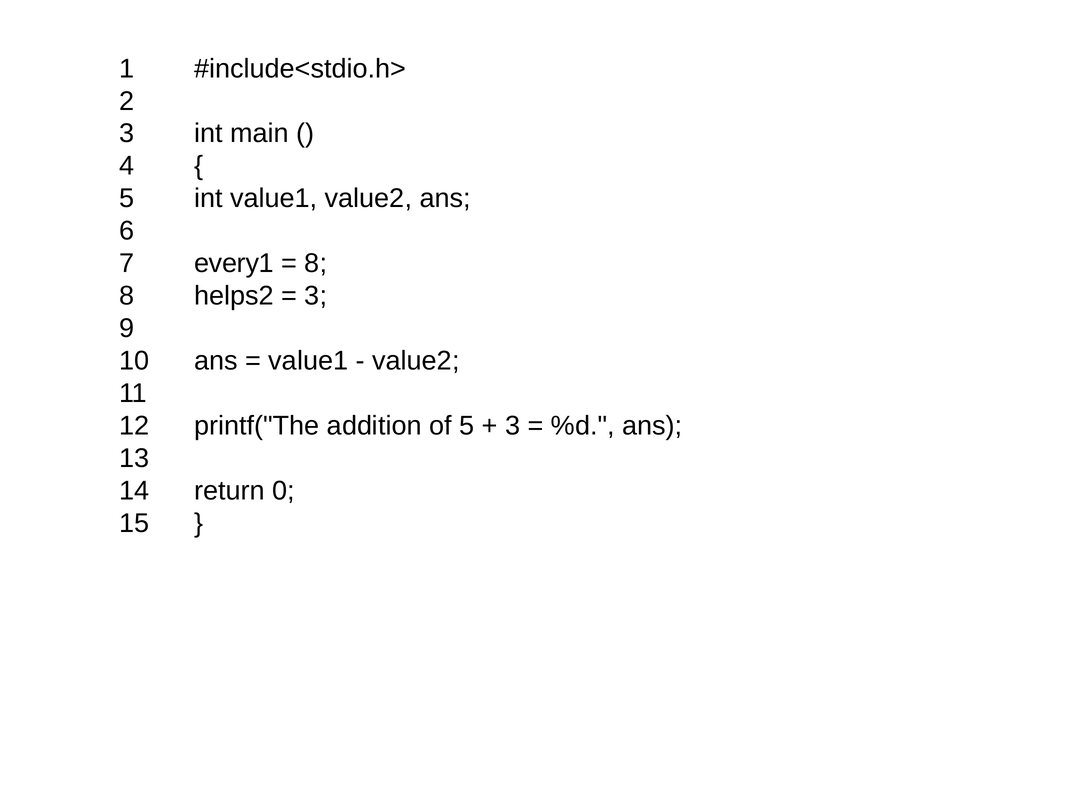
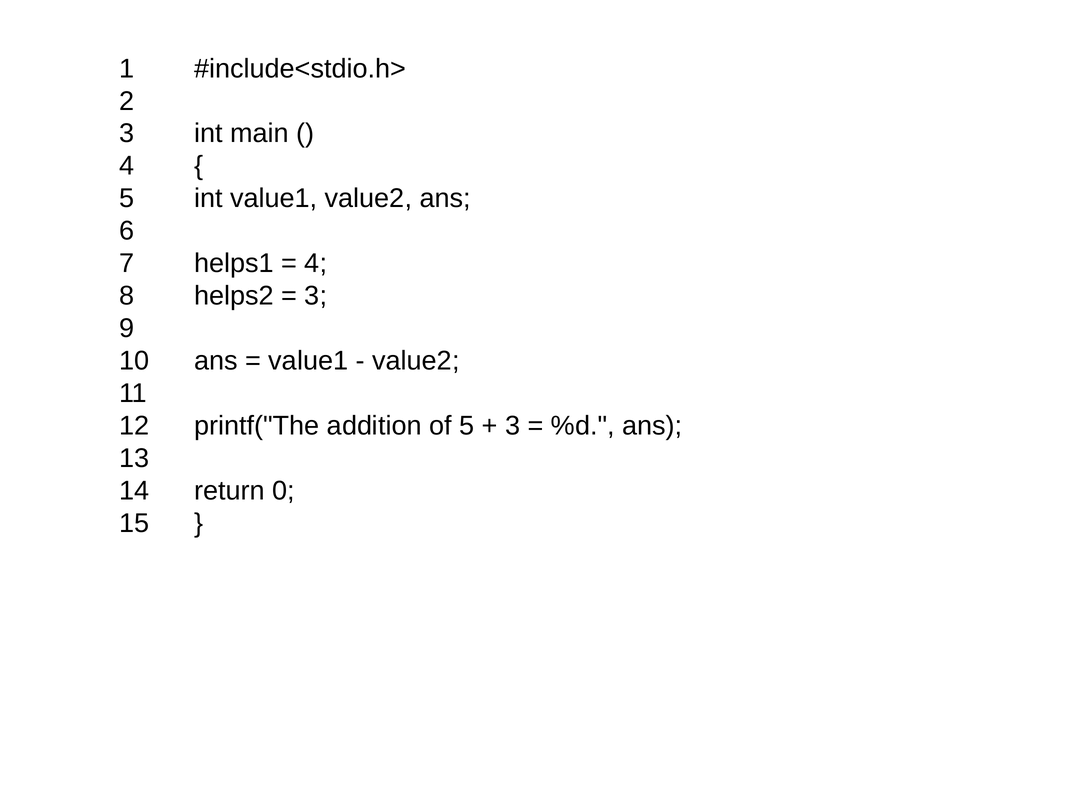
every1: every1 -> helps1 (234, 264)
8: 8 -> 4 (316, 264)
